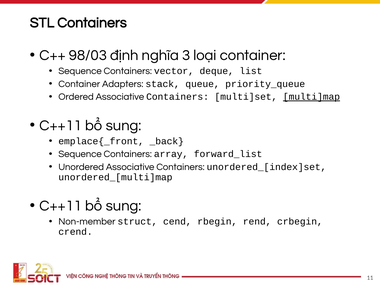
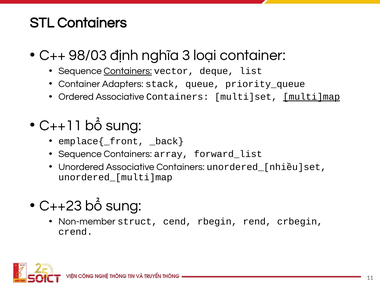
Containers underline: none -> present (128, 71)
unordered_[index]set: unordered_[index]set -> unordered_[nhiều]set (267, 167)
C++11: C++11 -> C++23 (61, 206)
